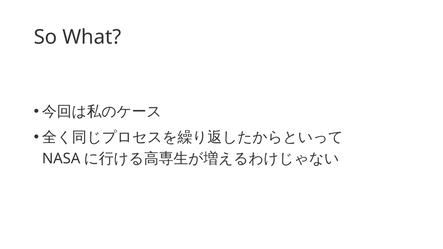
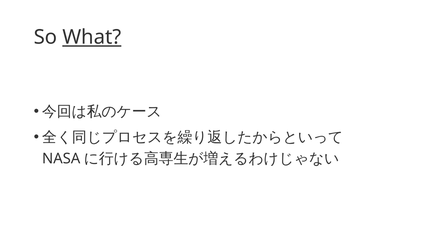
What underline: none -> present (92, 37)
